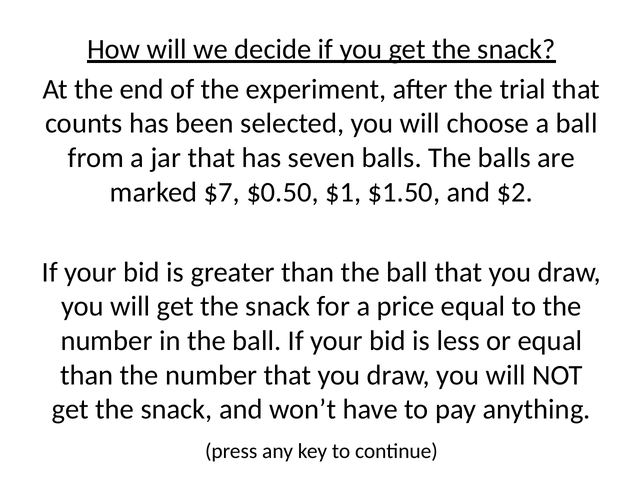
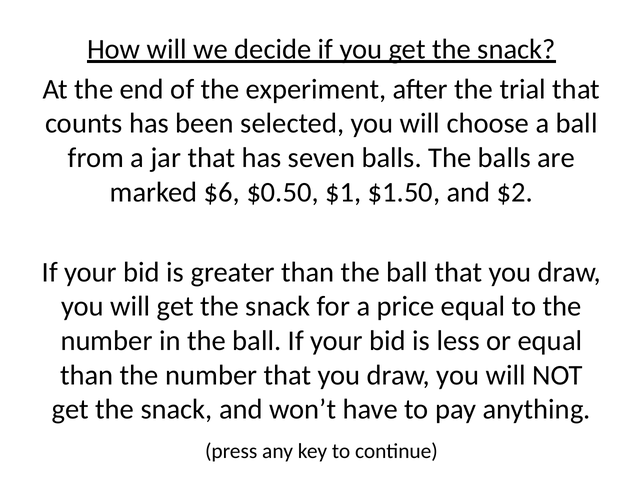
$7: $7 -> $6 (222, 192)
